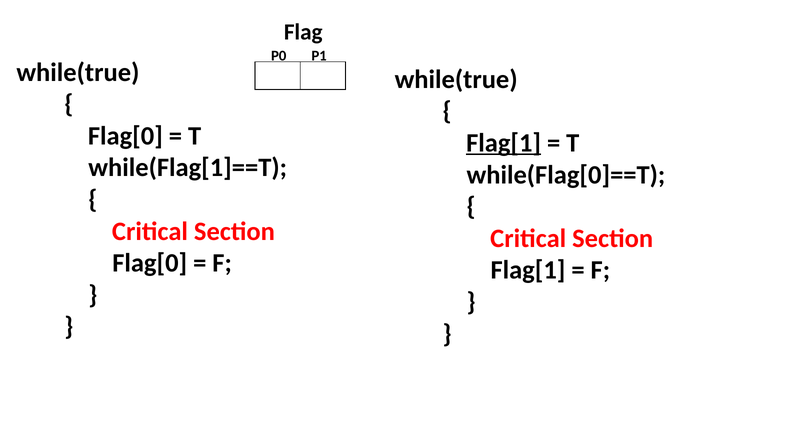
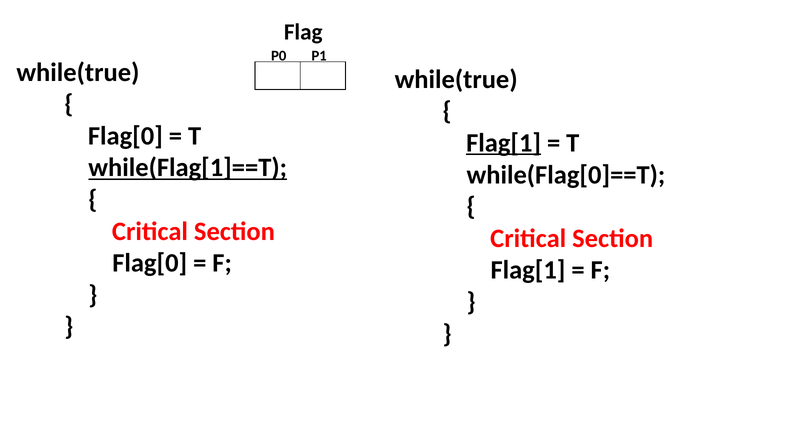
while(Flag[1]==T underline: none -> present (188, 168)
